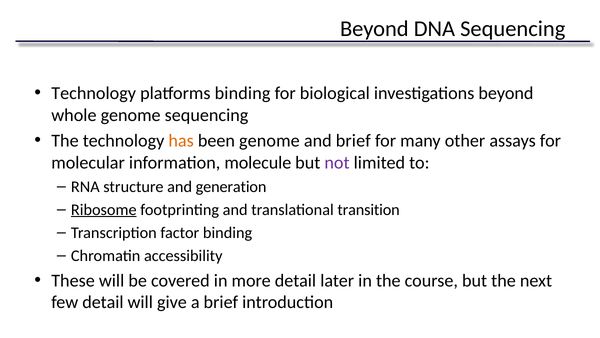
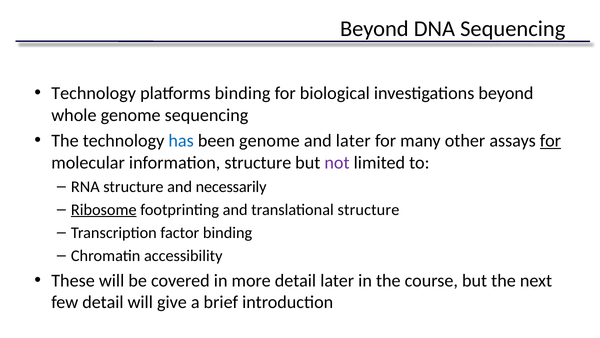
has colour: orange -> blue (181, 141)
and brief: brief -> later (353, 141)
for underline: none -> present (550, 141)
information molecule: molecule -> structure (258, 162)
generation: generation -> necessarily (231, 186)
translational transition: transition -> structure (368, 209)
